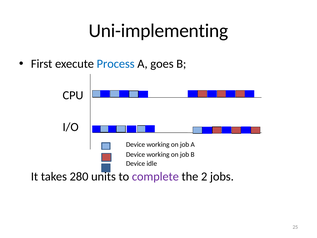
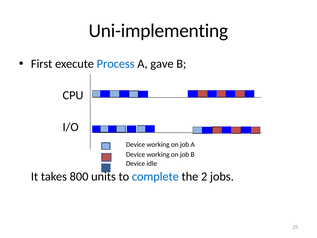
goes: goes -> gave (162, 64)
280: 280 -> 800 (79, 176)
complete colour: purple -> blue (155, 176)
